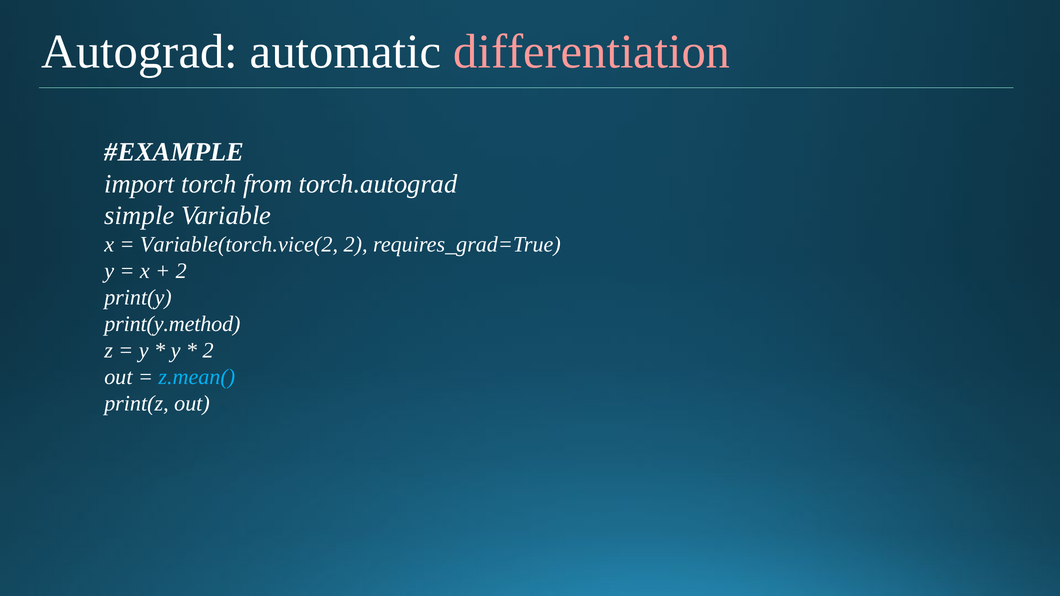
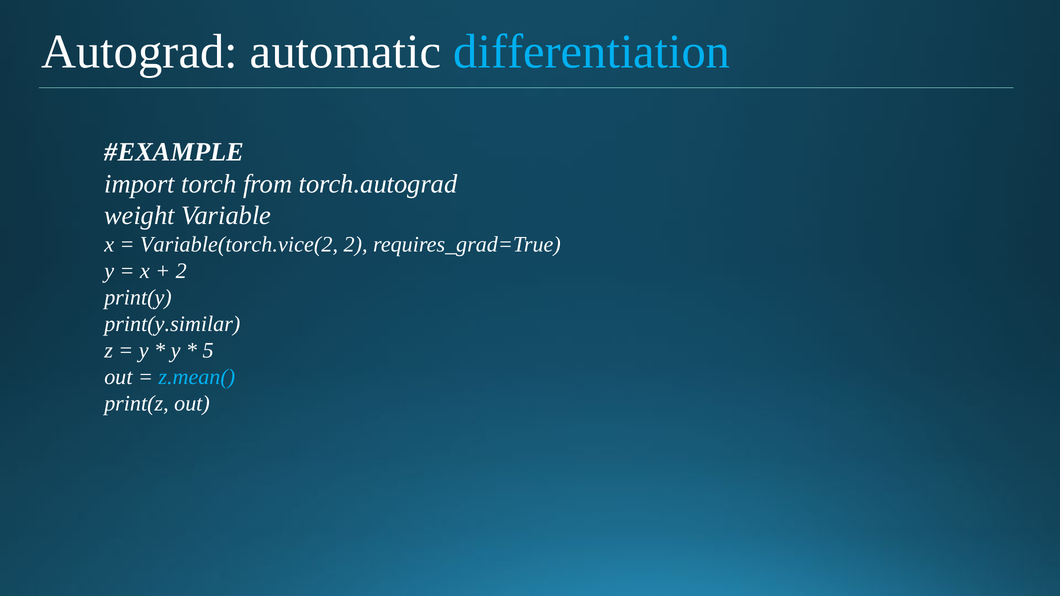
differentiation colour: pink -> light blue (592, 52)
simple: simple -> weight (140, 216)
print(y.method: print(y.method -> print(y.similar (172, 324)
2: 2 -> 5 (208, 351)
